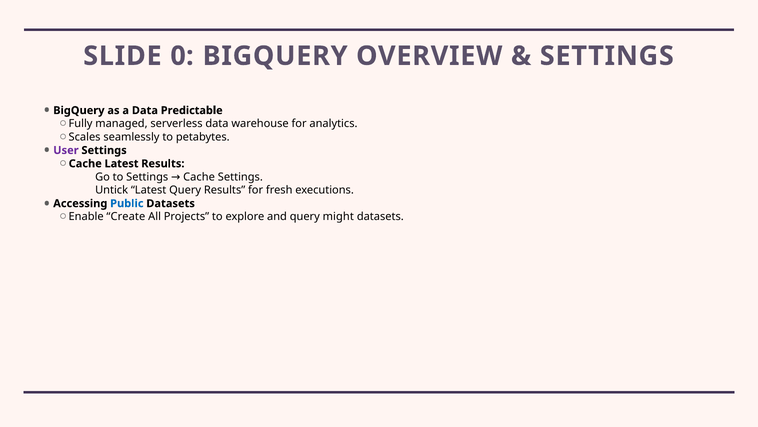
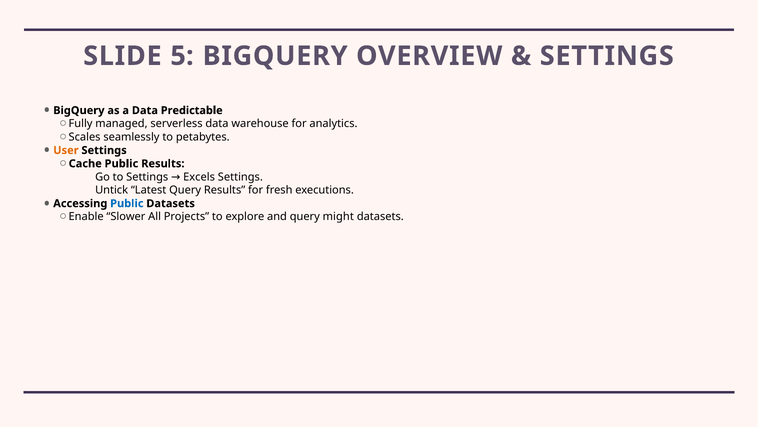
0: 0 -> 5 (182, 56)
User colour: purple -> orange (66, 150)
Cache Latest: Latest -> Public (121, 163)
Settings Cache: Cache -> Excels (199, 177)
Create: Create -> Slower (126, 216)
